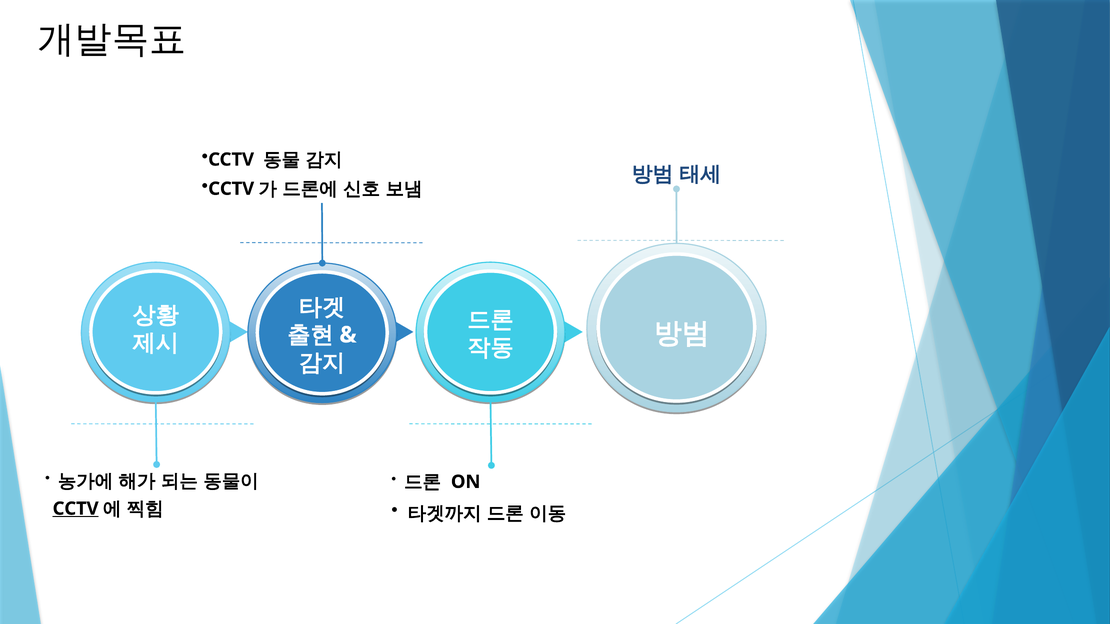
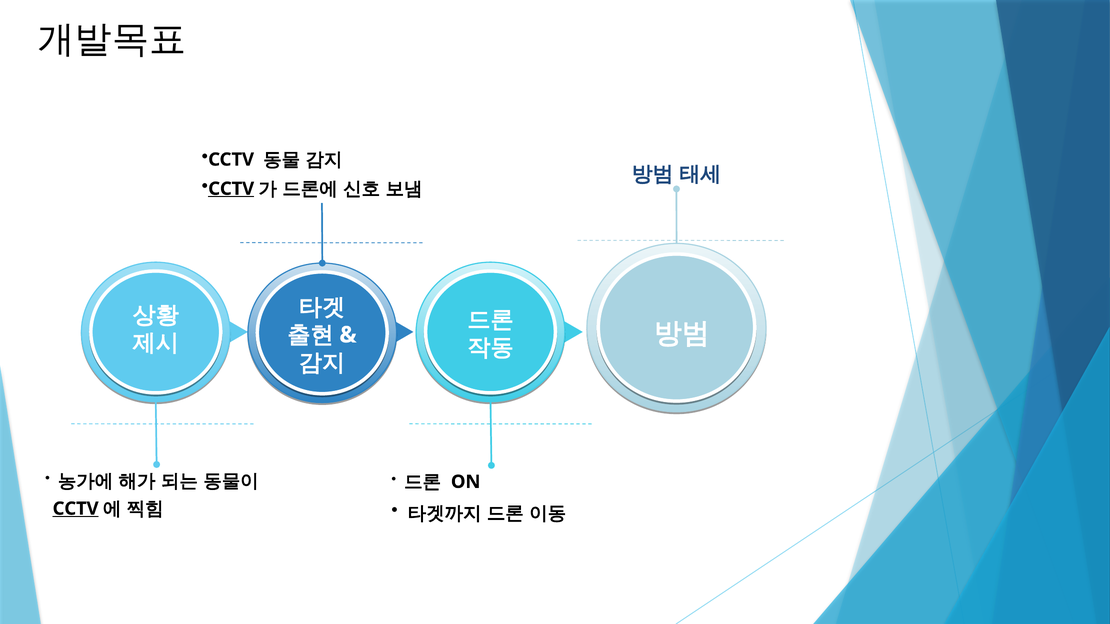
CCTV underline: none -> present (231, 189)
